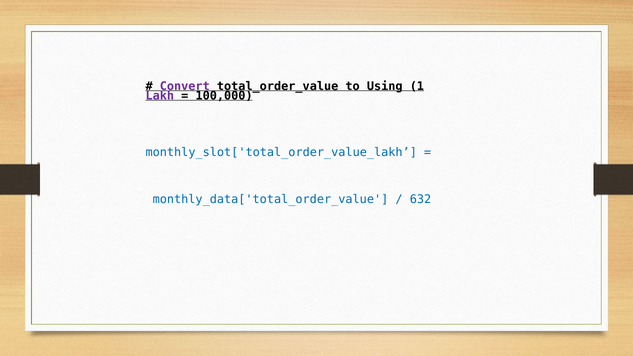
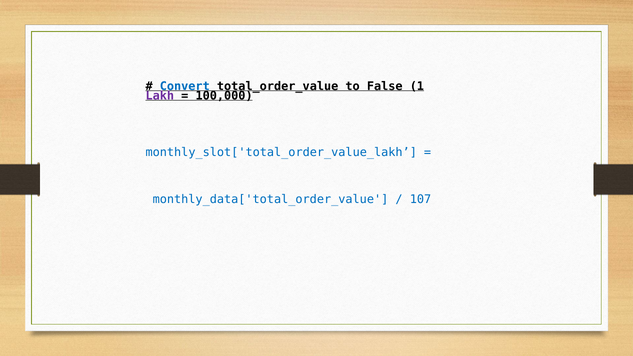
Convert colour: purple -> blue (185, 87)
Using: Using -> False (385, 87)
632: 632 -> 107 (420, 199)
